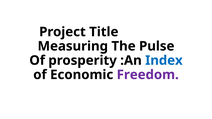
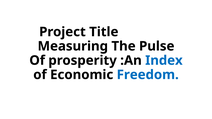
Freedom colour: purple -> blue (148, 75)
